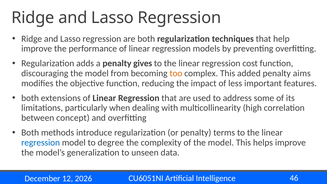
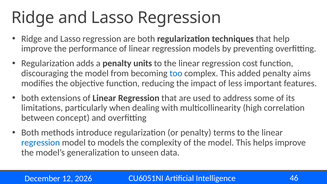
gives: gives -> units (143, 63)
too colour: orange -> blue (176, 73)
to degree: degree -> models (111, 143)
